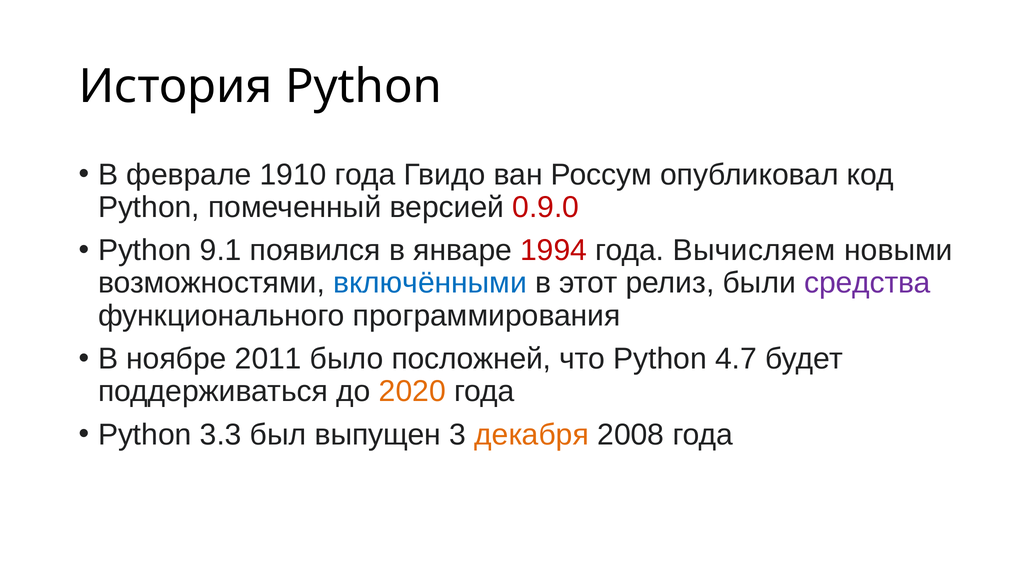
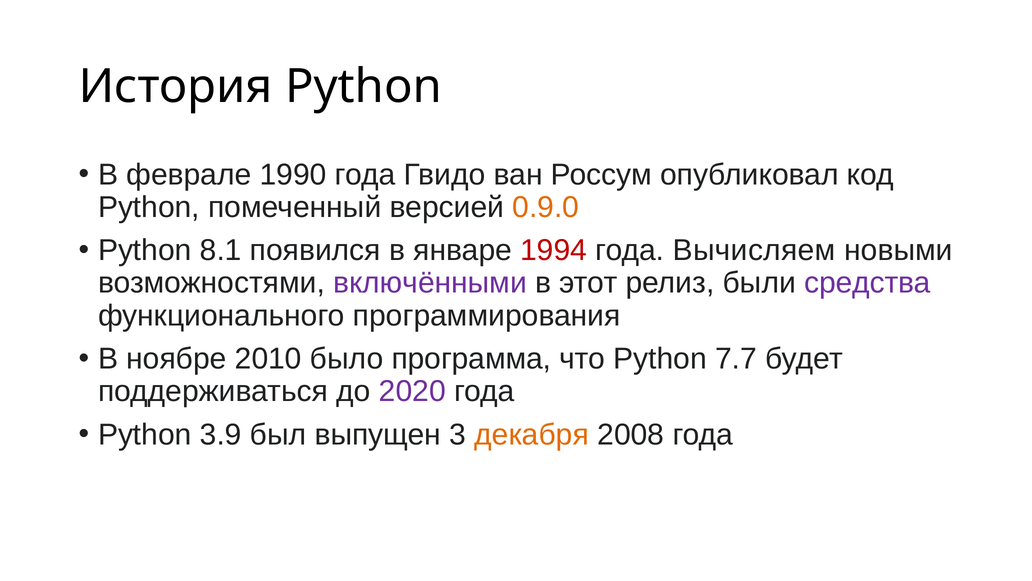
1910: 1910 -> 1990 (293, 174)
0.9.0 colour: red -> orange (546, 207)
9.1: 9.1 -> 8.1 (221, 250)
включёнными colour: blue -> purple (430, 283)
2011: 2011 -> 2010 (268, 359)
посложней: посложней -> программа (471, 359)
4.7: 4.7 -> 7.7 (736, 359)
2020 colour: orange -> purple (412, 391)
3.3: 3.3 -> 3.9 (221, 434)
